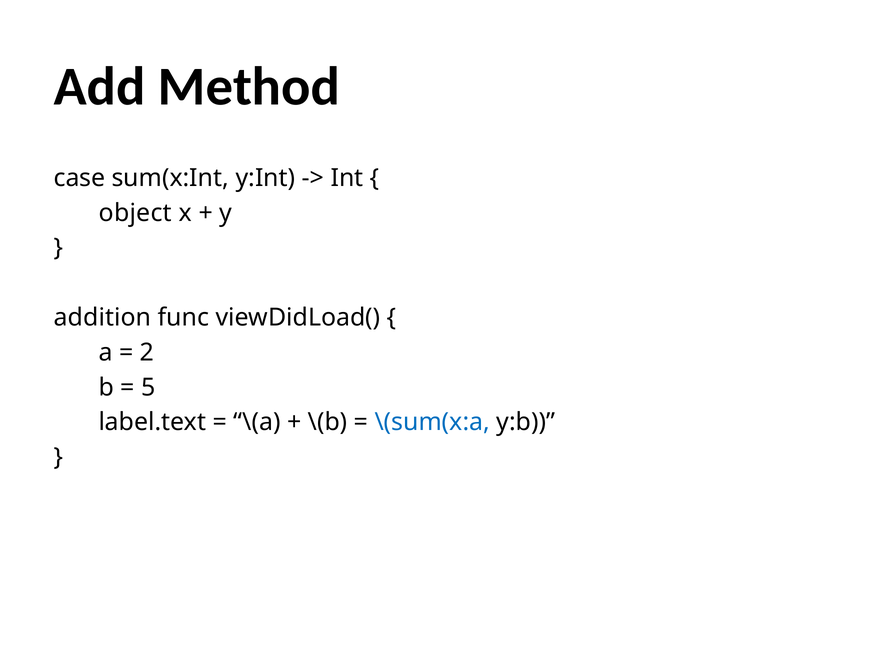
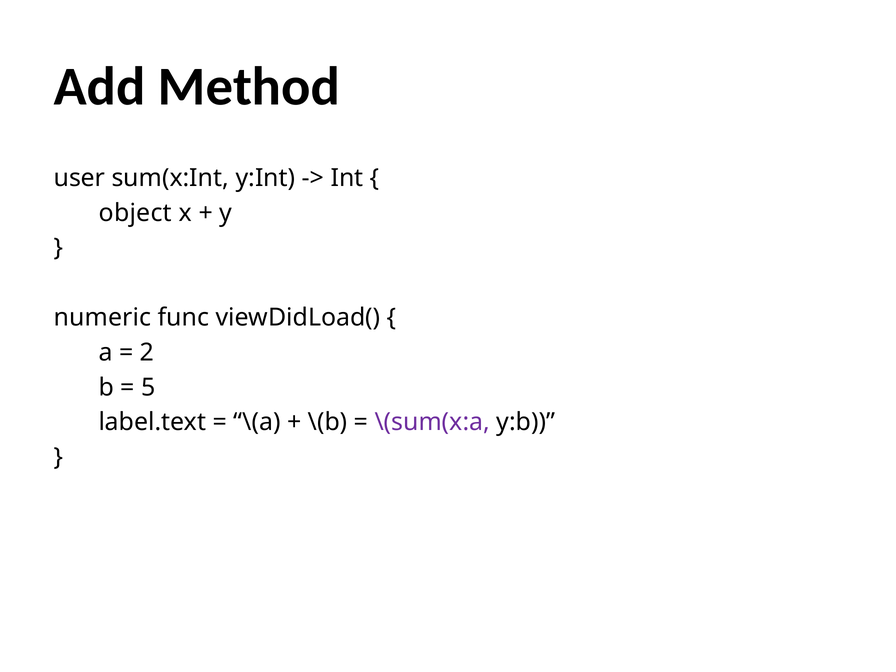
case: case -> user (79, 178)
addition: addition -> numeric (103, 318)
\(sum(x:a colour: blue -> purple (432, 422)
